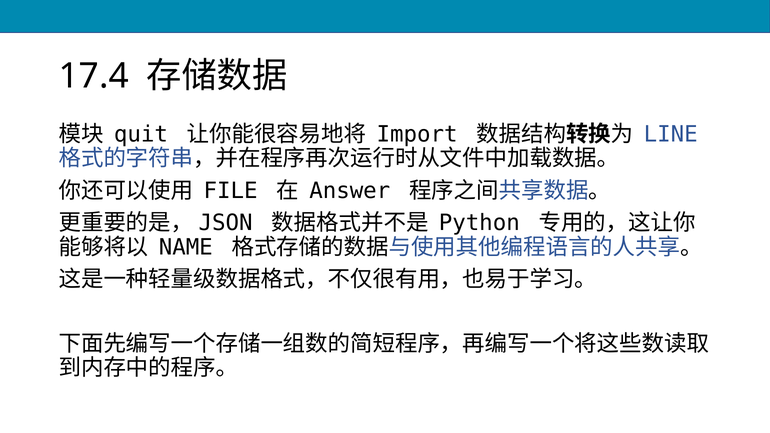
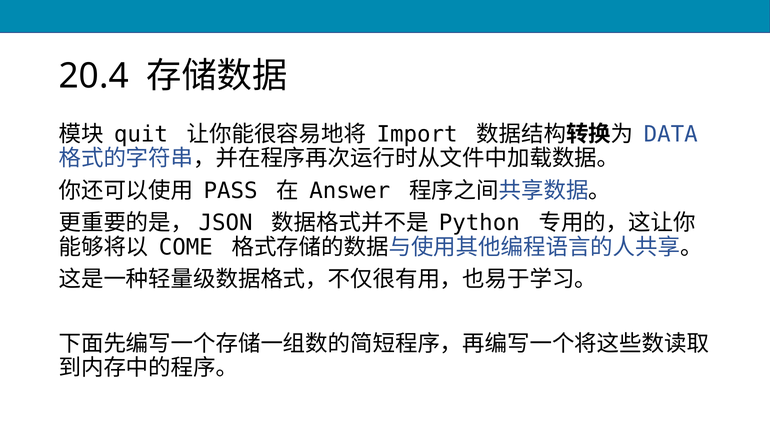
17.4: 17.4 -> 20.4 (94, 76)
LINE: LINE -> DATA (671, 134)
FILE: FILE -> PASS (231, 191)
NAME: NAME -> COME (186, 247)
